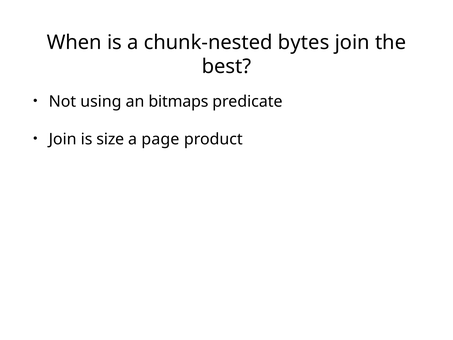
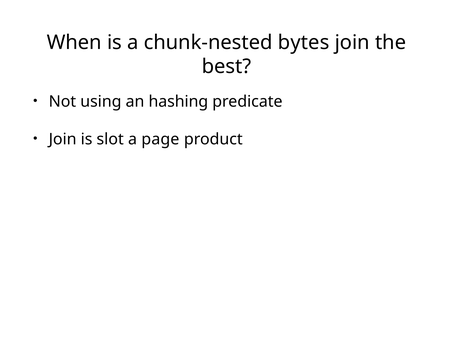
bitmaps: bitmaps -> hashing (178, 101)
size: size -> slot (110, 139)
